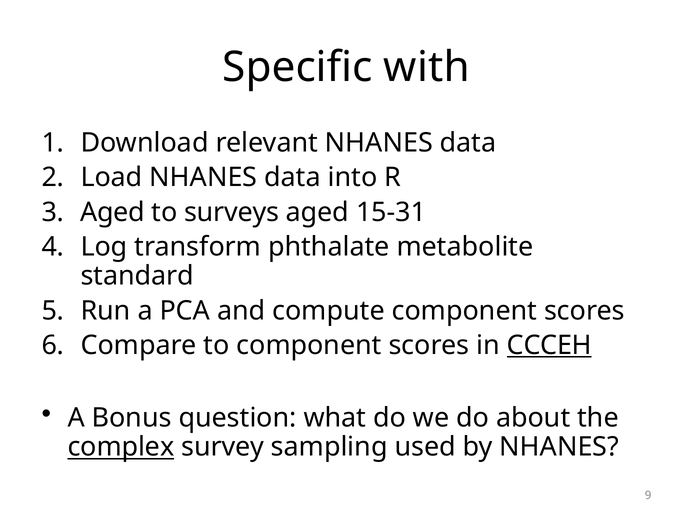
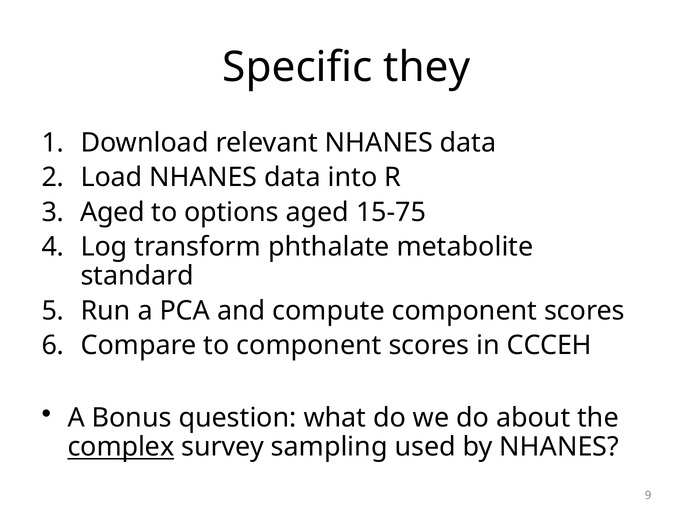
with: with -> they (427, 67)
surveys: surveys -> options (232, 212)
15-31: 15-31 -> 15-75 (391, 212)
CCCEH underline: present -> none (549, 345)
